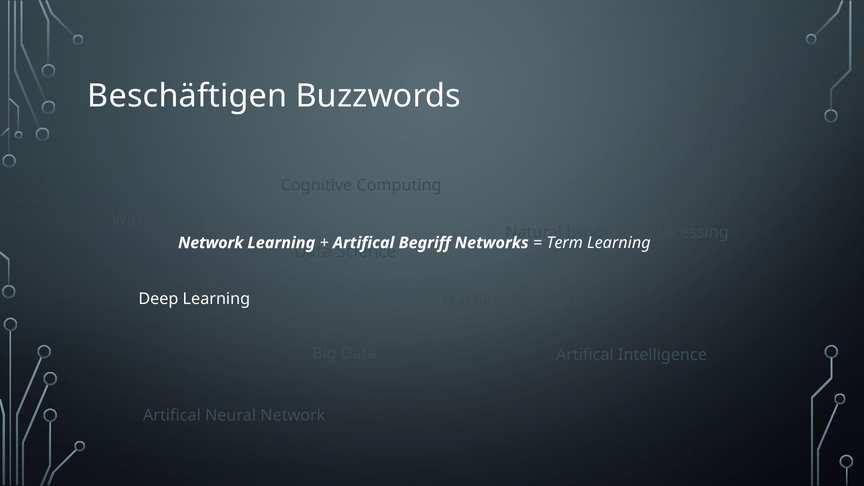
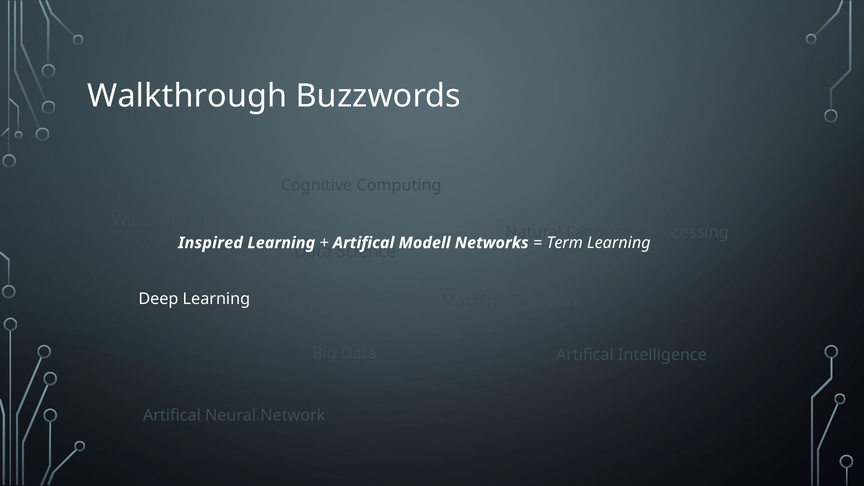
Beschäftigen: Beschäftigen -> Walkthrough (187, 96)
Network: Network -> Inspired (211, 243)
Begriff: Begriff -> Modell (425, 243)
